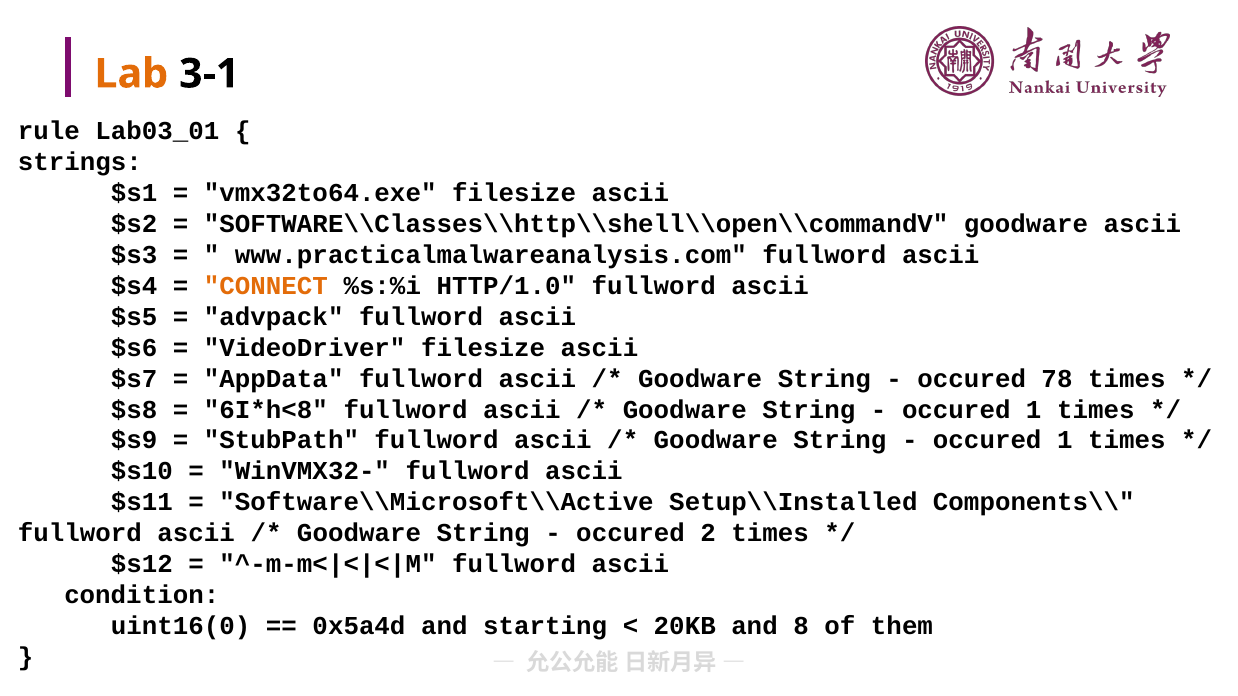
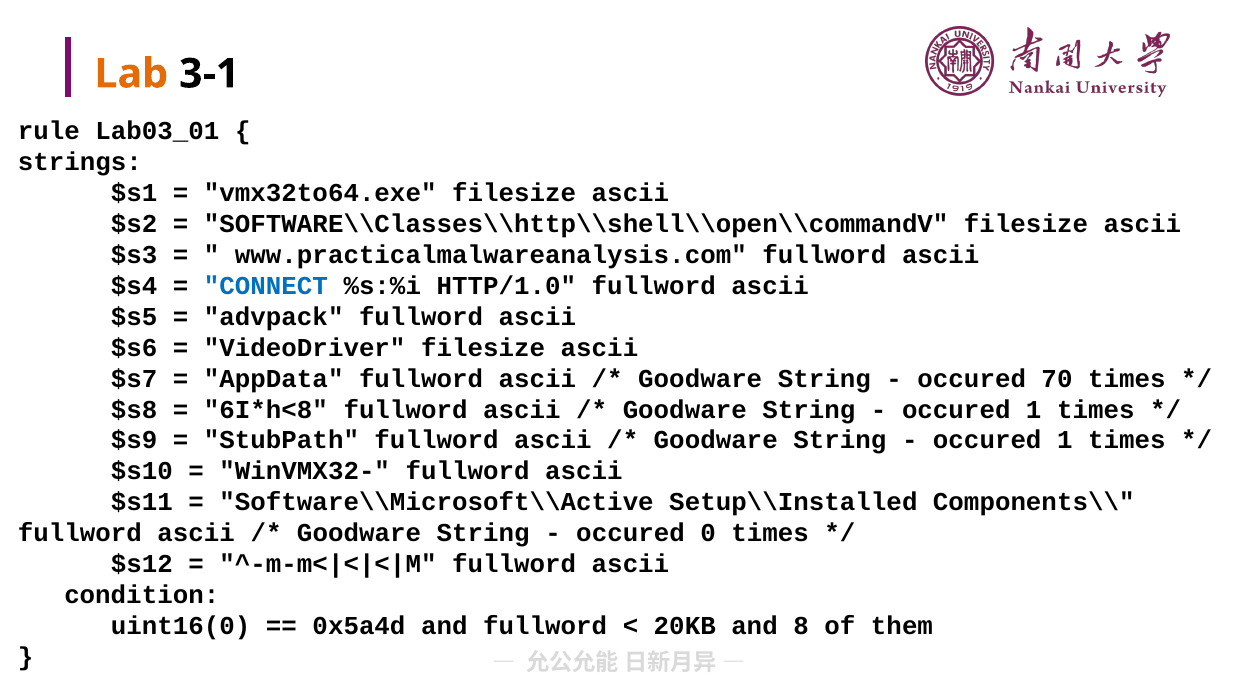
SOFTWARE\\Classes\\http\\shell\\open\\commandV goodware: goodware -> filesize (1026, 224)
CONNECT colour: orange -> blue (266, 286)
78: 78 -> 70 (1057, 379)
2: 2 -> 0 (708, 534)
and starting: starting -> fullword (545, 626)
